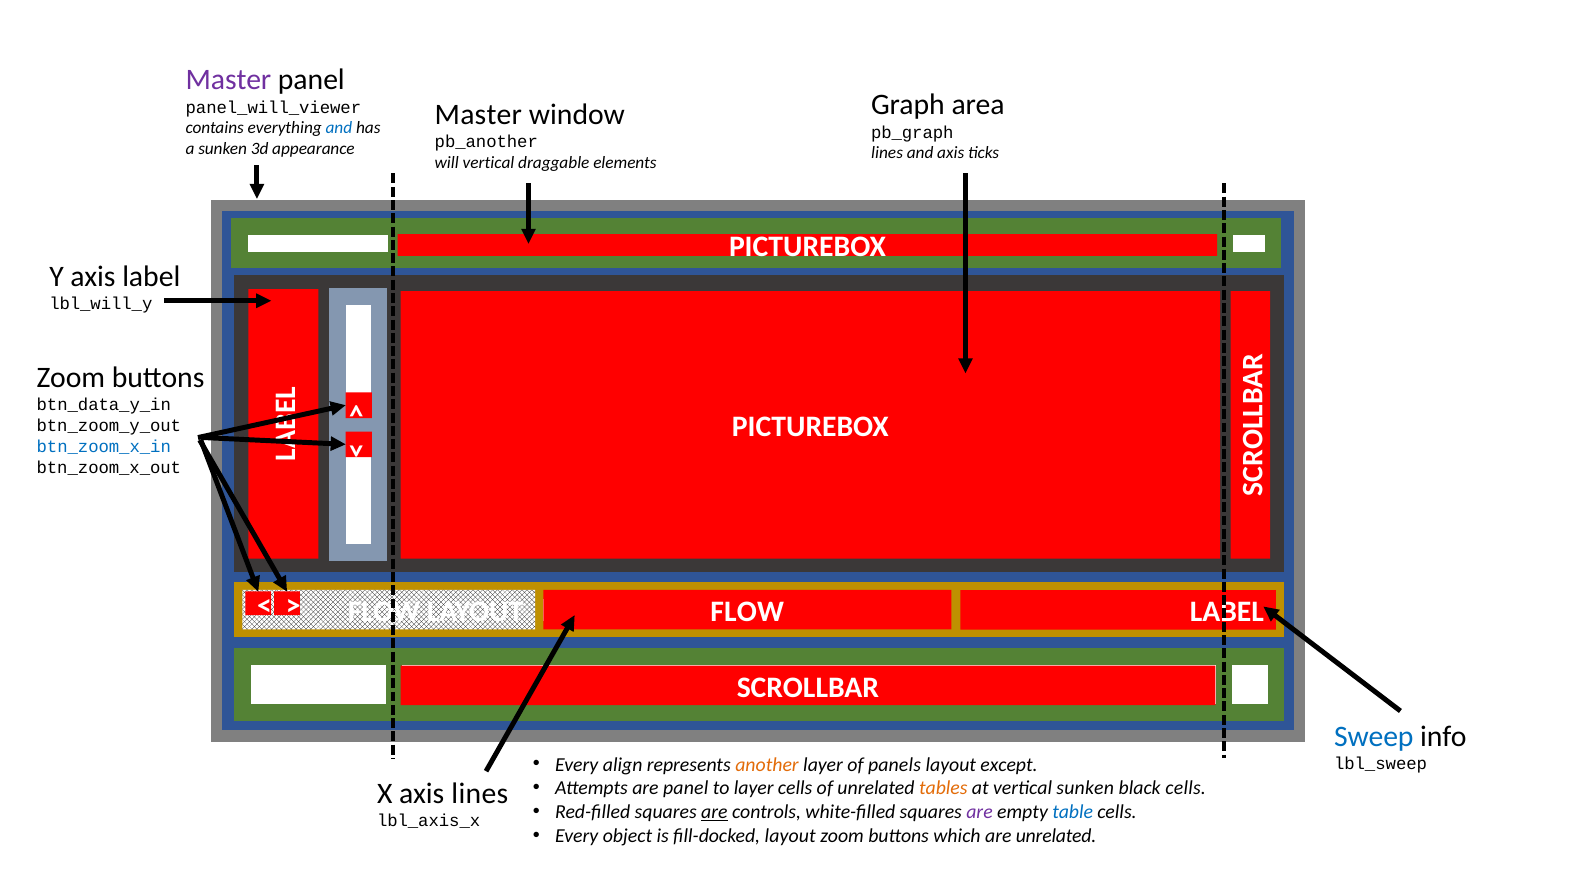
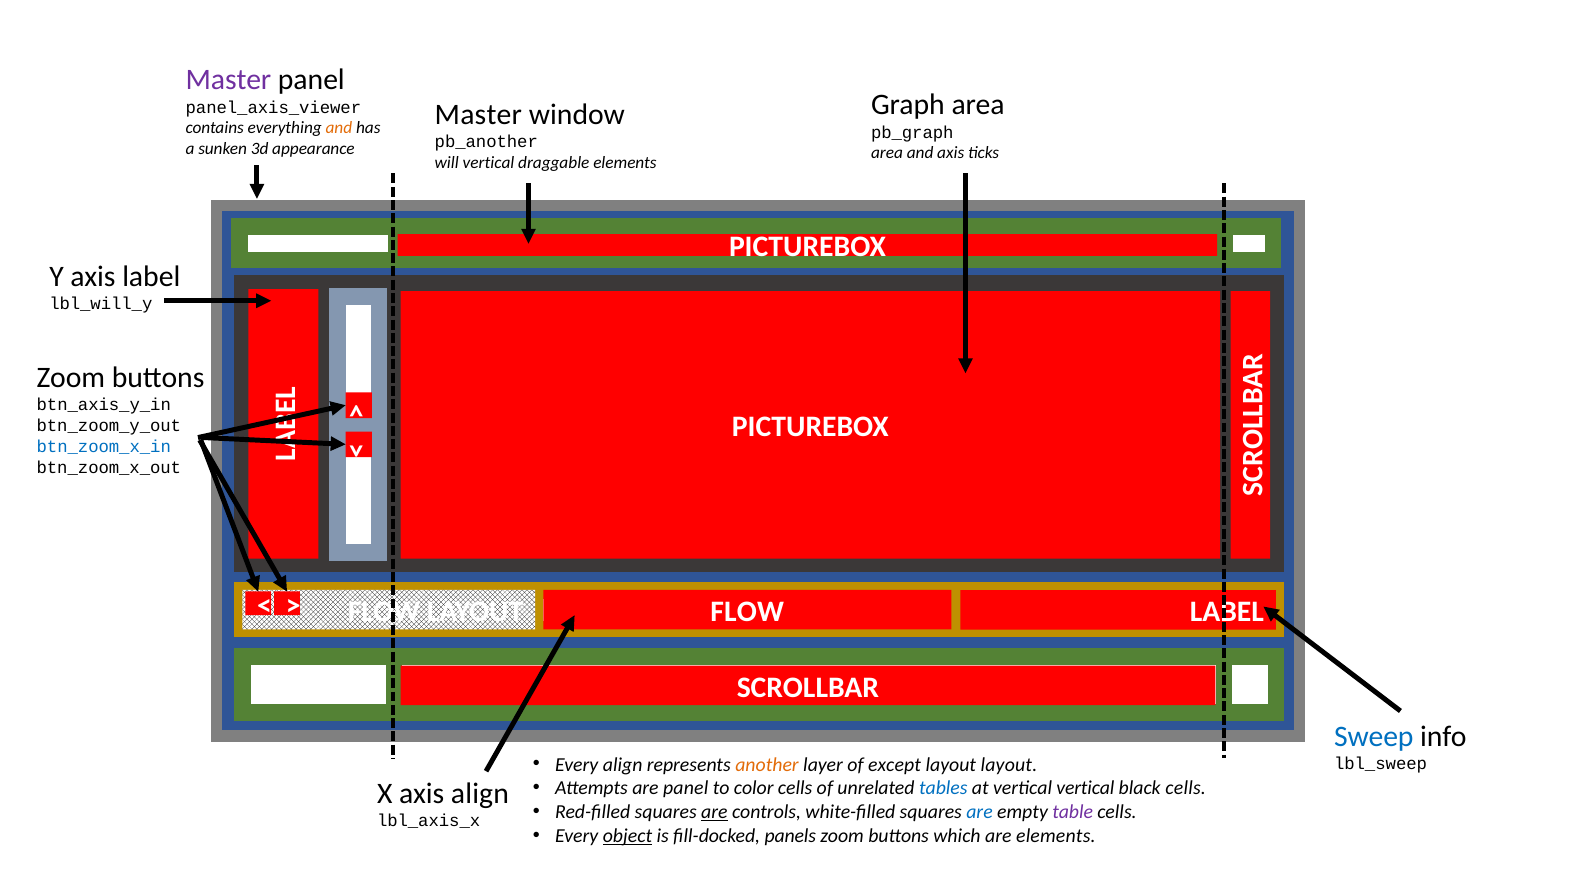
panel_will_viewer: panel_will_viewer -> panel_axis_viewer (273, 107)
and colour: blue -> orange (339, 128)
lines: lines -> area (887, 153)
btn_data_y_in: btn_data_y_in -> btn_axis_y_in (104, 405)
panels: panels -> except (894, 764)
layout except: except -> layout (1009, 764)
to layer: layer -> color (754, 788)
tables colour: orange -> blue (943, 788)
vertical sunken: sunken -> vertical (1085, 788)
axis lines: lines -> align (480, 794)
are colour: purple -> blue (979, 812)
table colour: blue -> purple (1073, 812)
object underline: none -> present (627, 836)
fill-docked layout: layout -> panels (790, 836)
are unrelated: unrelated -> elements (1056, 836)
